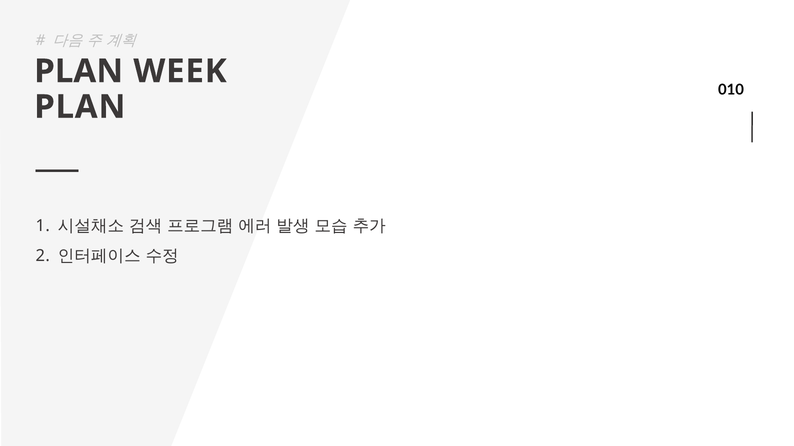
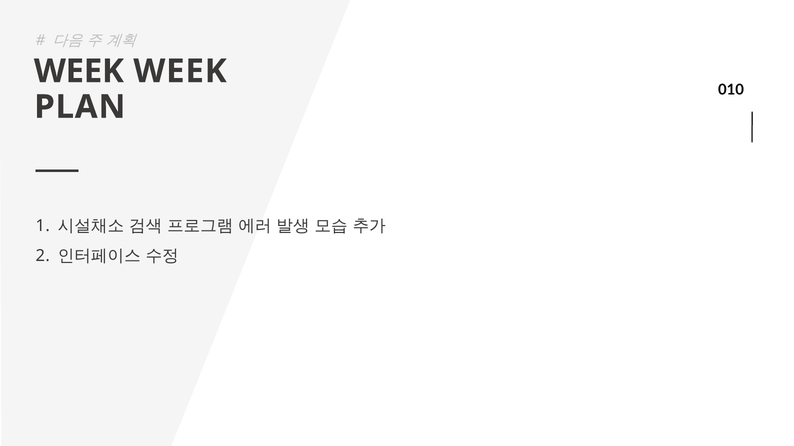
PLAN: PLAN -> WEEK (79, 71)
